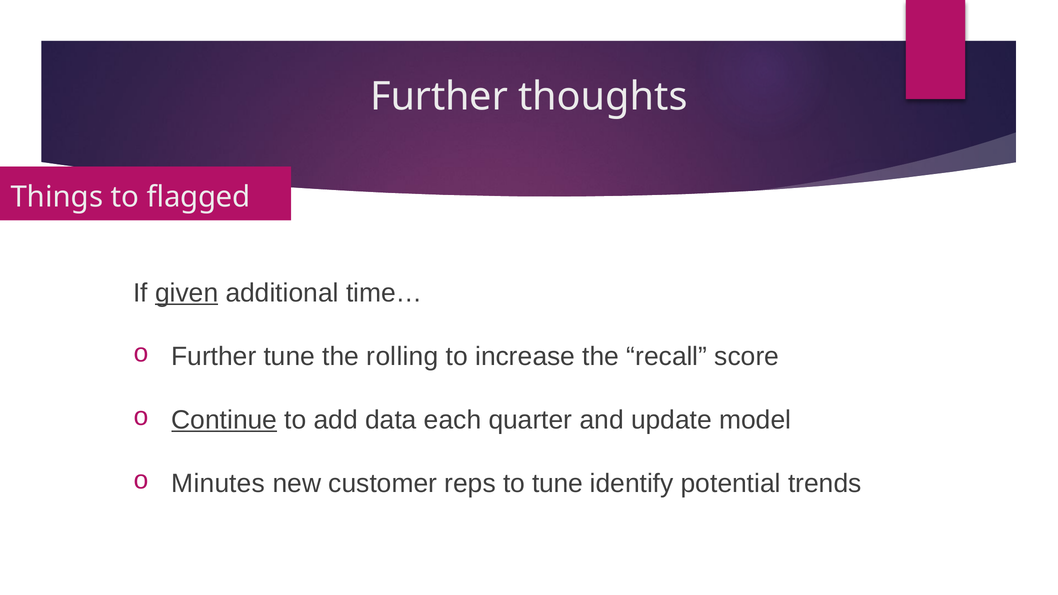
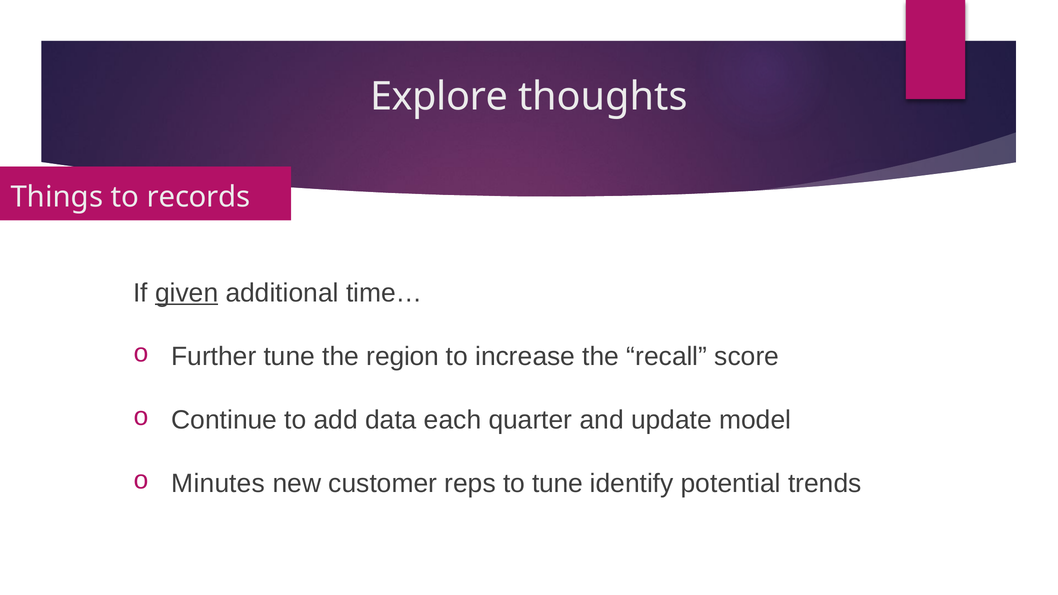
Further: Further -> Explore (439, 96)
flagged: flagged -> records (199, 197)
rolling: rolling -> region (403, 357)
Continue underline: present -> none (224, 420)
